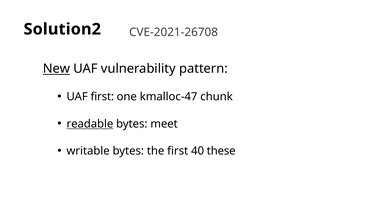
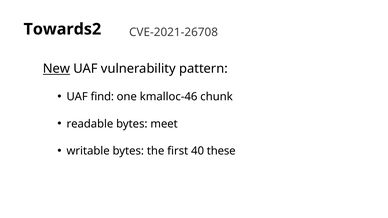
Solution2: Solution2 -> Towards2 (62, 29)
UAF first: first -> find (102, 97)
kmalloc-47: kmalloc-47 -> kmalloc-46 (169, 97)
readable underline: present -> none (90, 124)
